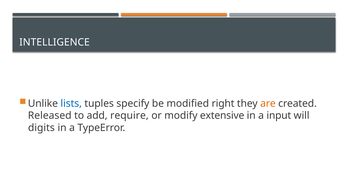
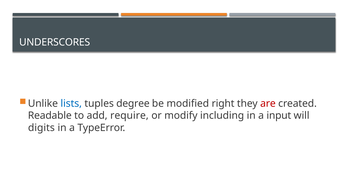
INTELLIGENCE: INTELLIGENCE -> UNDERSCORES (55, 42)
specify: specify -> degree (133, 103)
are colour: orange -> red (268, 103)
Released: Released -> Readable (50, 115)
extensive: extensive -> including (222, 115)
